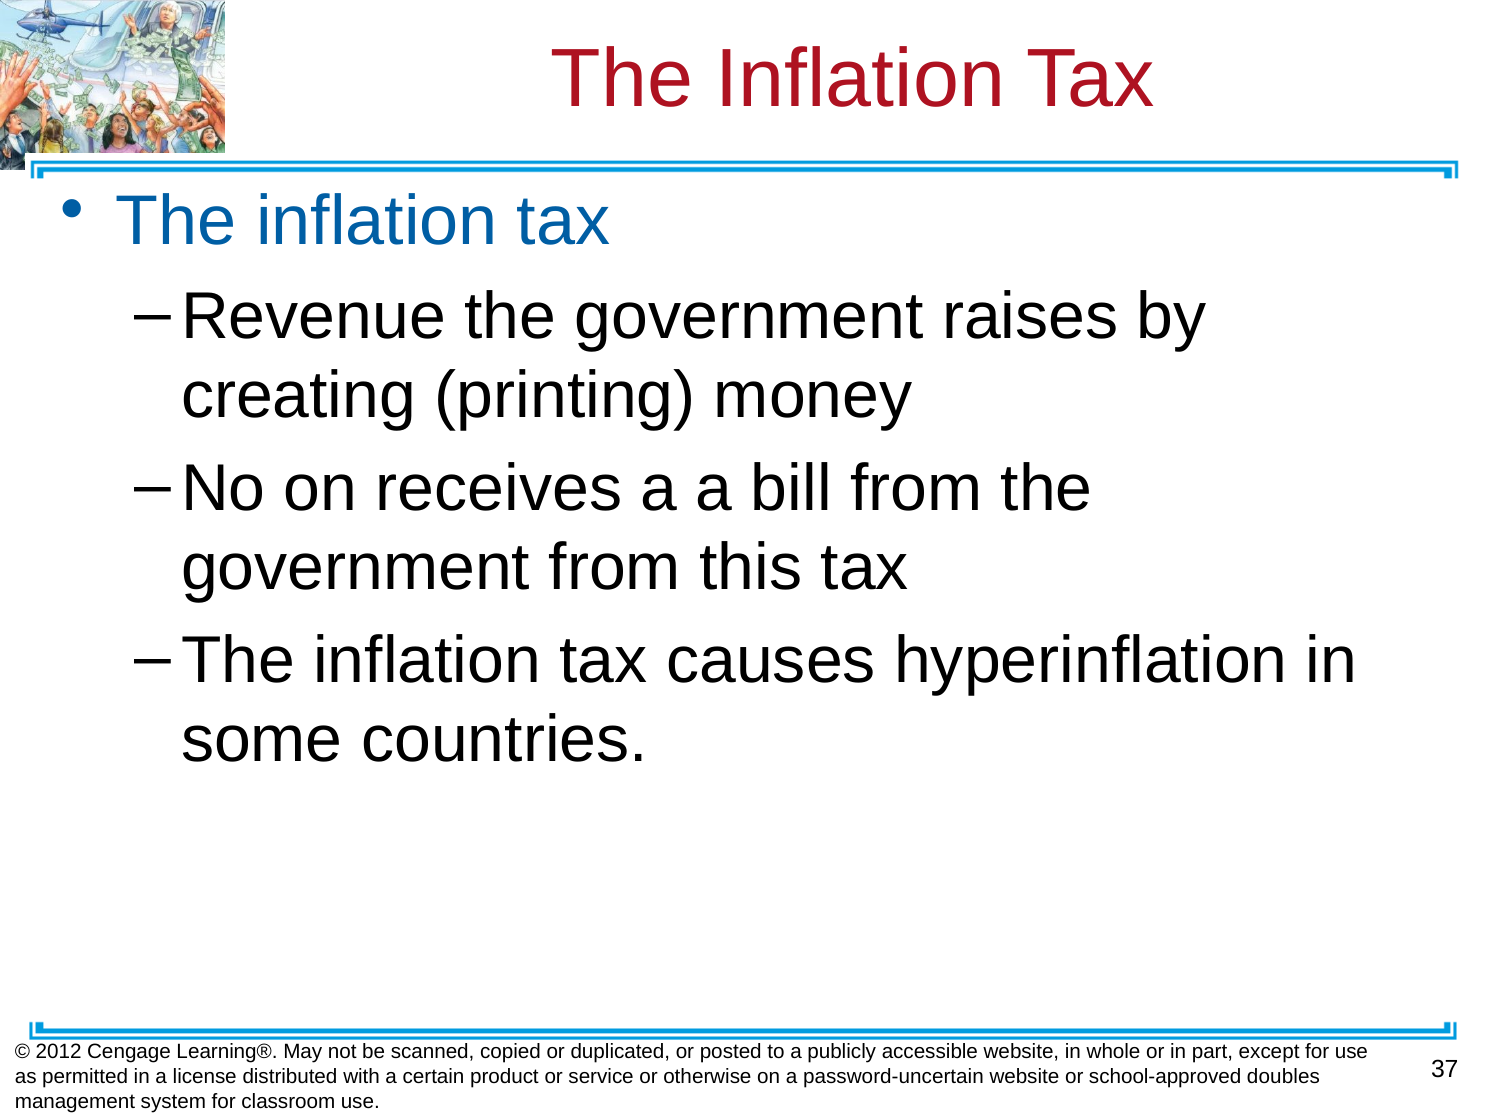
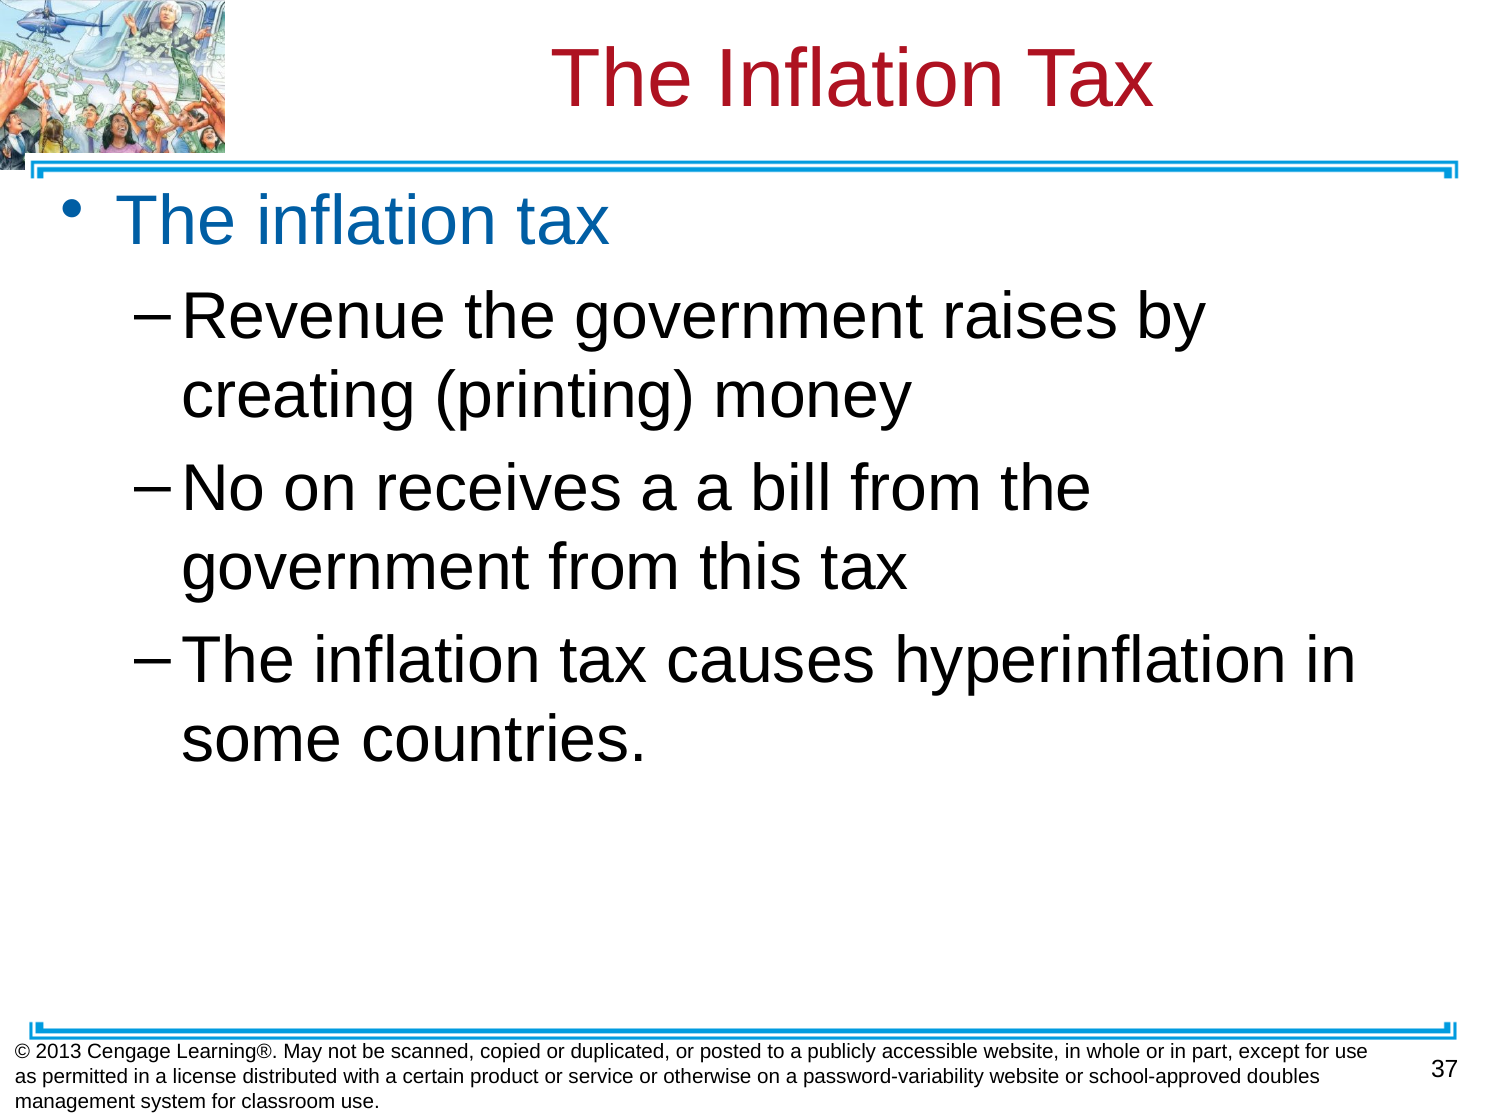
2012: 2012 -> 2013 (59, 1052)
password-uncertain: password-uncertain -> password-variability (893, 1077)
